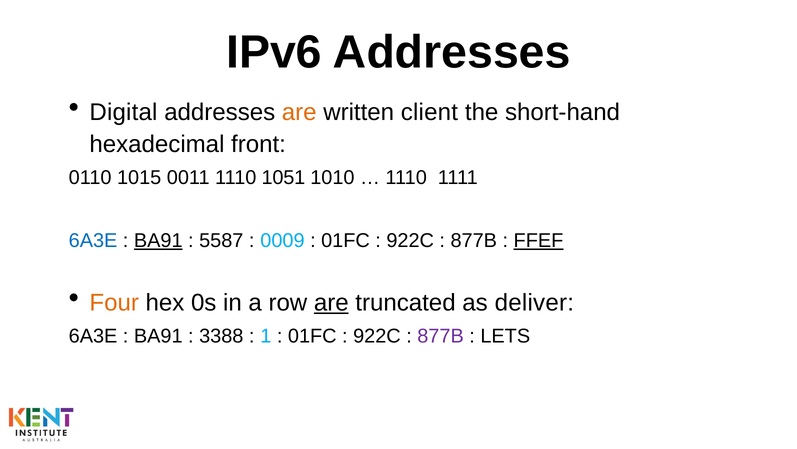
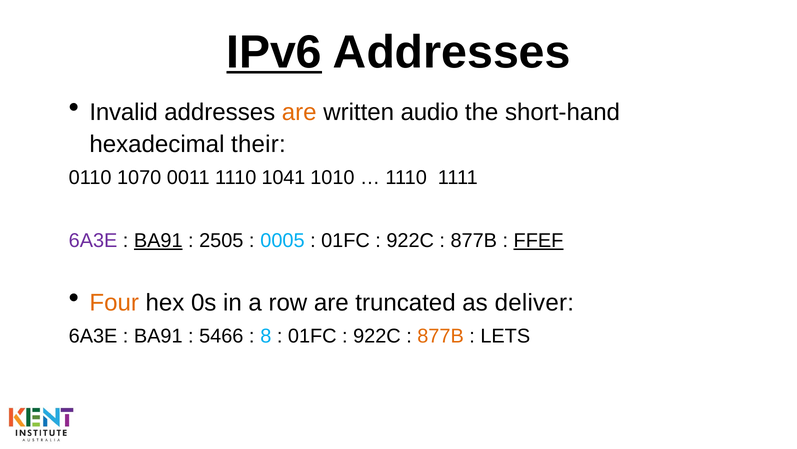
IPv6 underline: none -> present (274, 52)
Digital: Digital -> Invalid (124, 112)
client: client -> audio (430, 112)
front: front -> their (258, 144)
1015: 1015 -> 1070 (139, 177)
1051: 1051 -> 1041 (283, 177)
6A3E colour: blue -> purple (93, 240)
5587: 5587 -> 2505 (221, 240)
0009: 0009 -> 0005 (282, 240)
are underline: present -> none (331, 302)
3388: 3388 -> 5466 (221, 335)
1: 1 -> 8 (266, 335)
877B colour: purple -> orange (441, 335)
